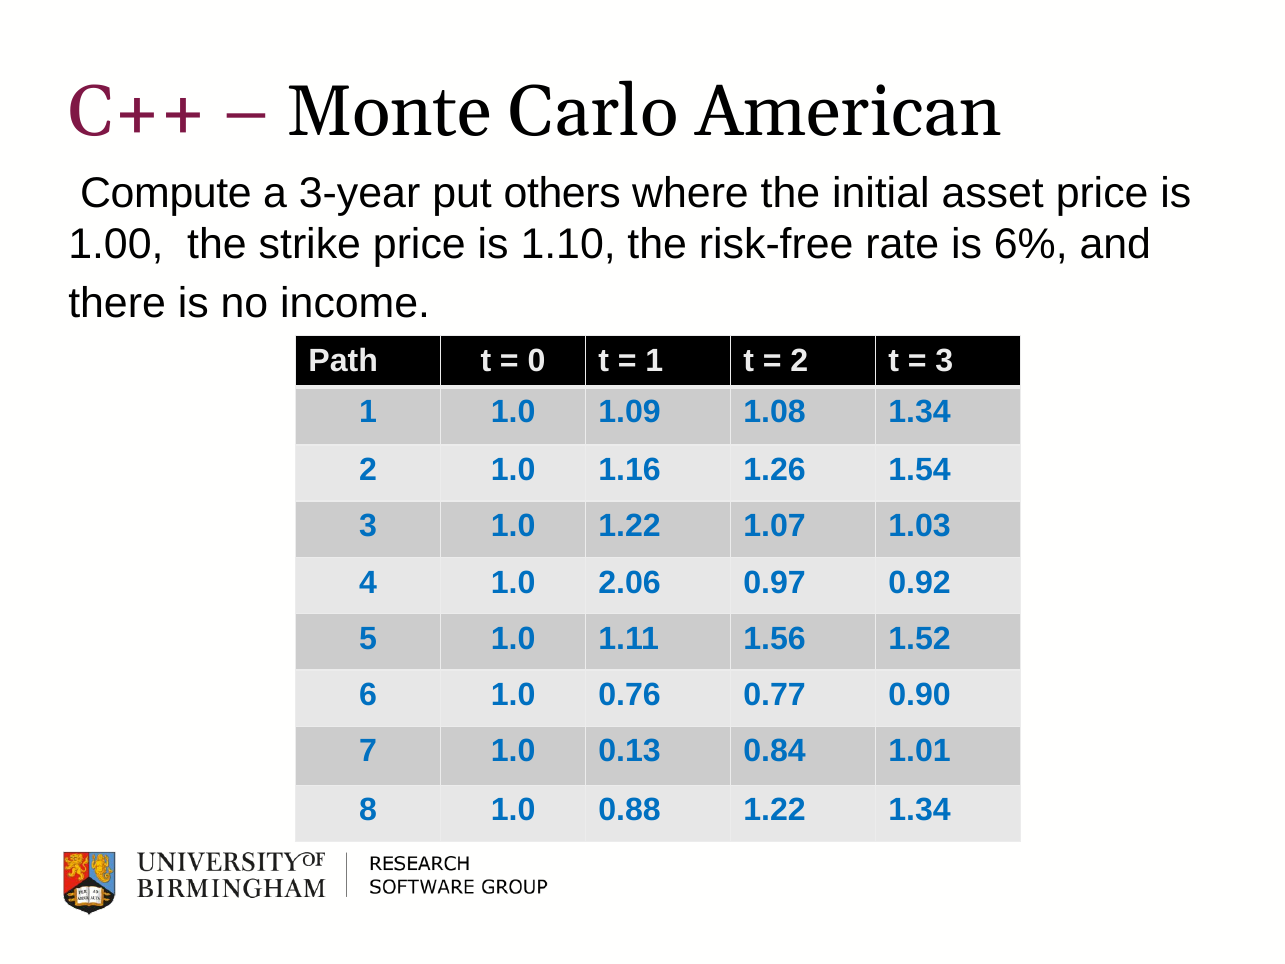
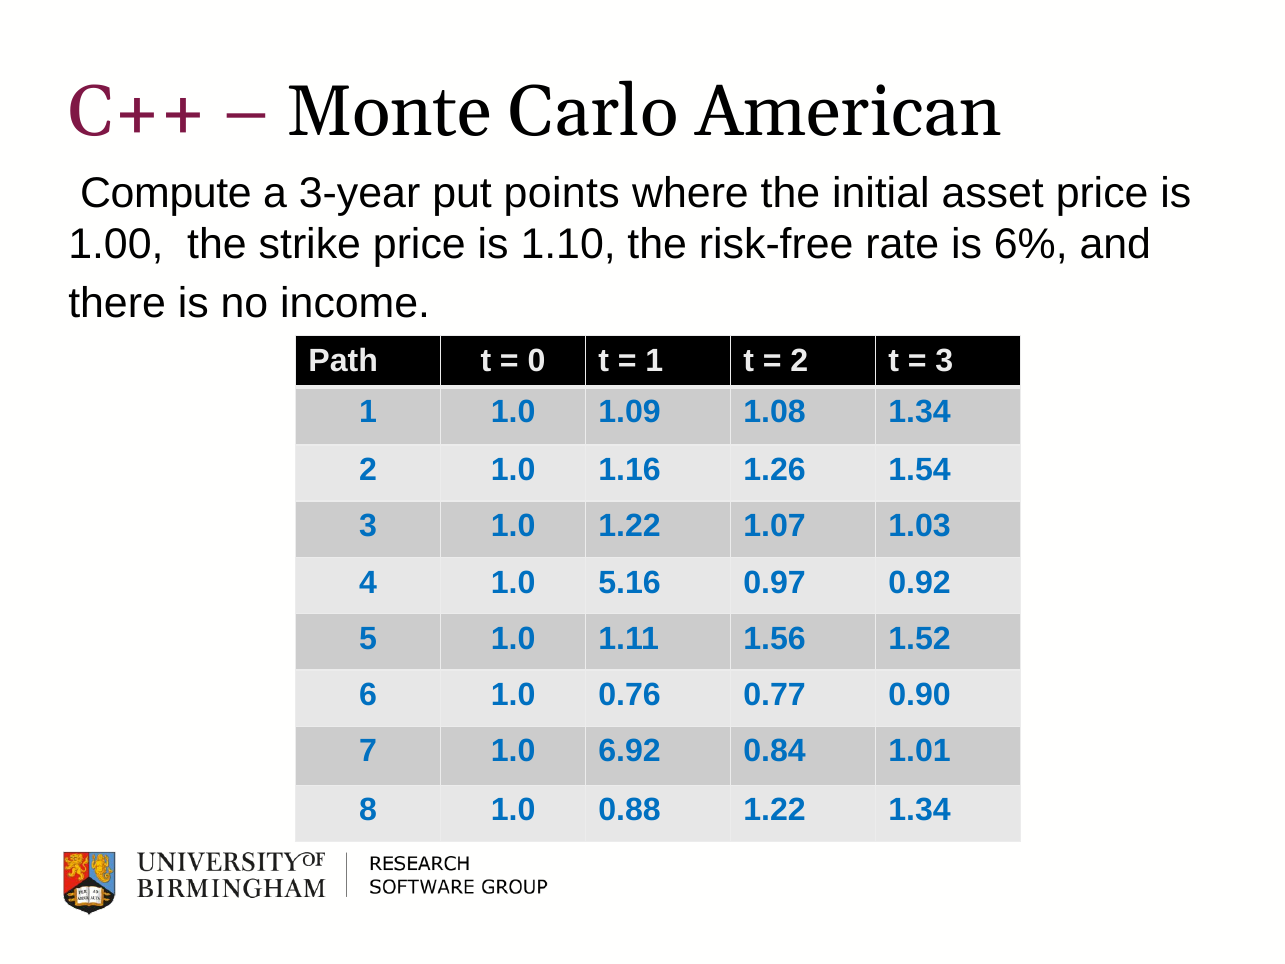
others: others -> points (562, 193)
2.06: 2.06 -> 5.16 (630, 582)
0.13: 0.13 -> 6.92 (630, 751)
